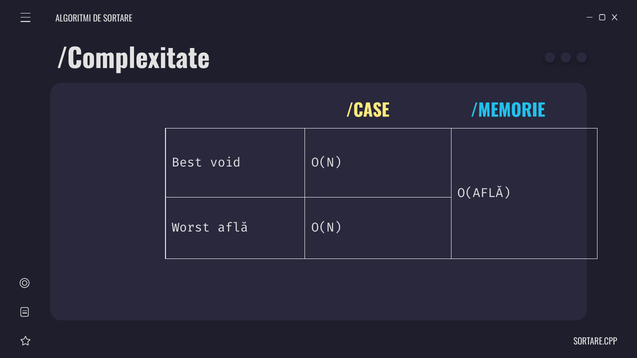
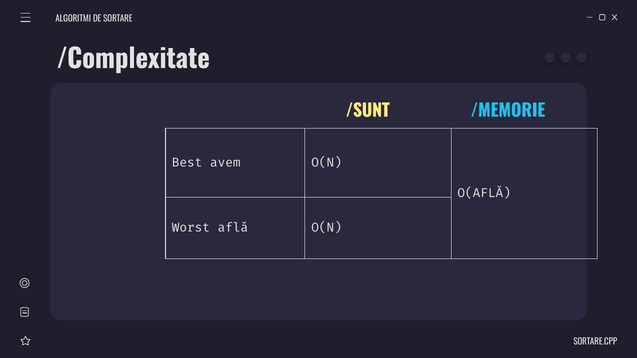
/CASE: /CASE -> /SUNT (368, 111)
void: void -> avem (225, 163)
